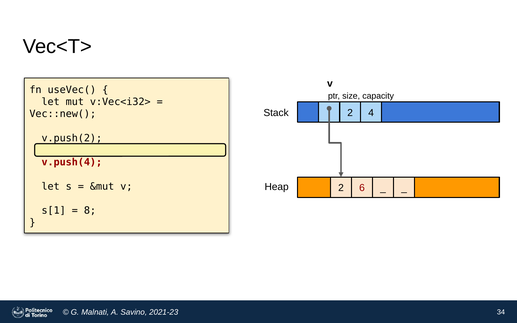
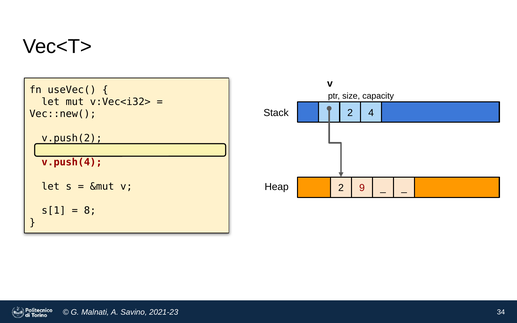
6: 6 -> 9 (362, 188)
